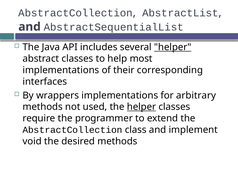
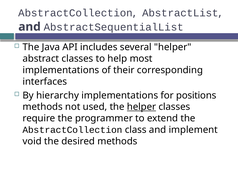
helper underline: present -> none (173, 47)
wrappers: wrappers -> hierarchy (58, 96)
arbitrary: arbitrary -> positions (196, 96)
